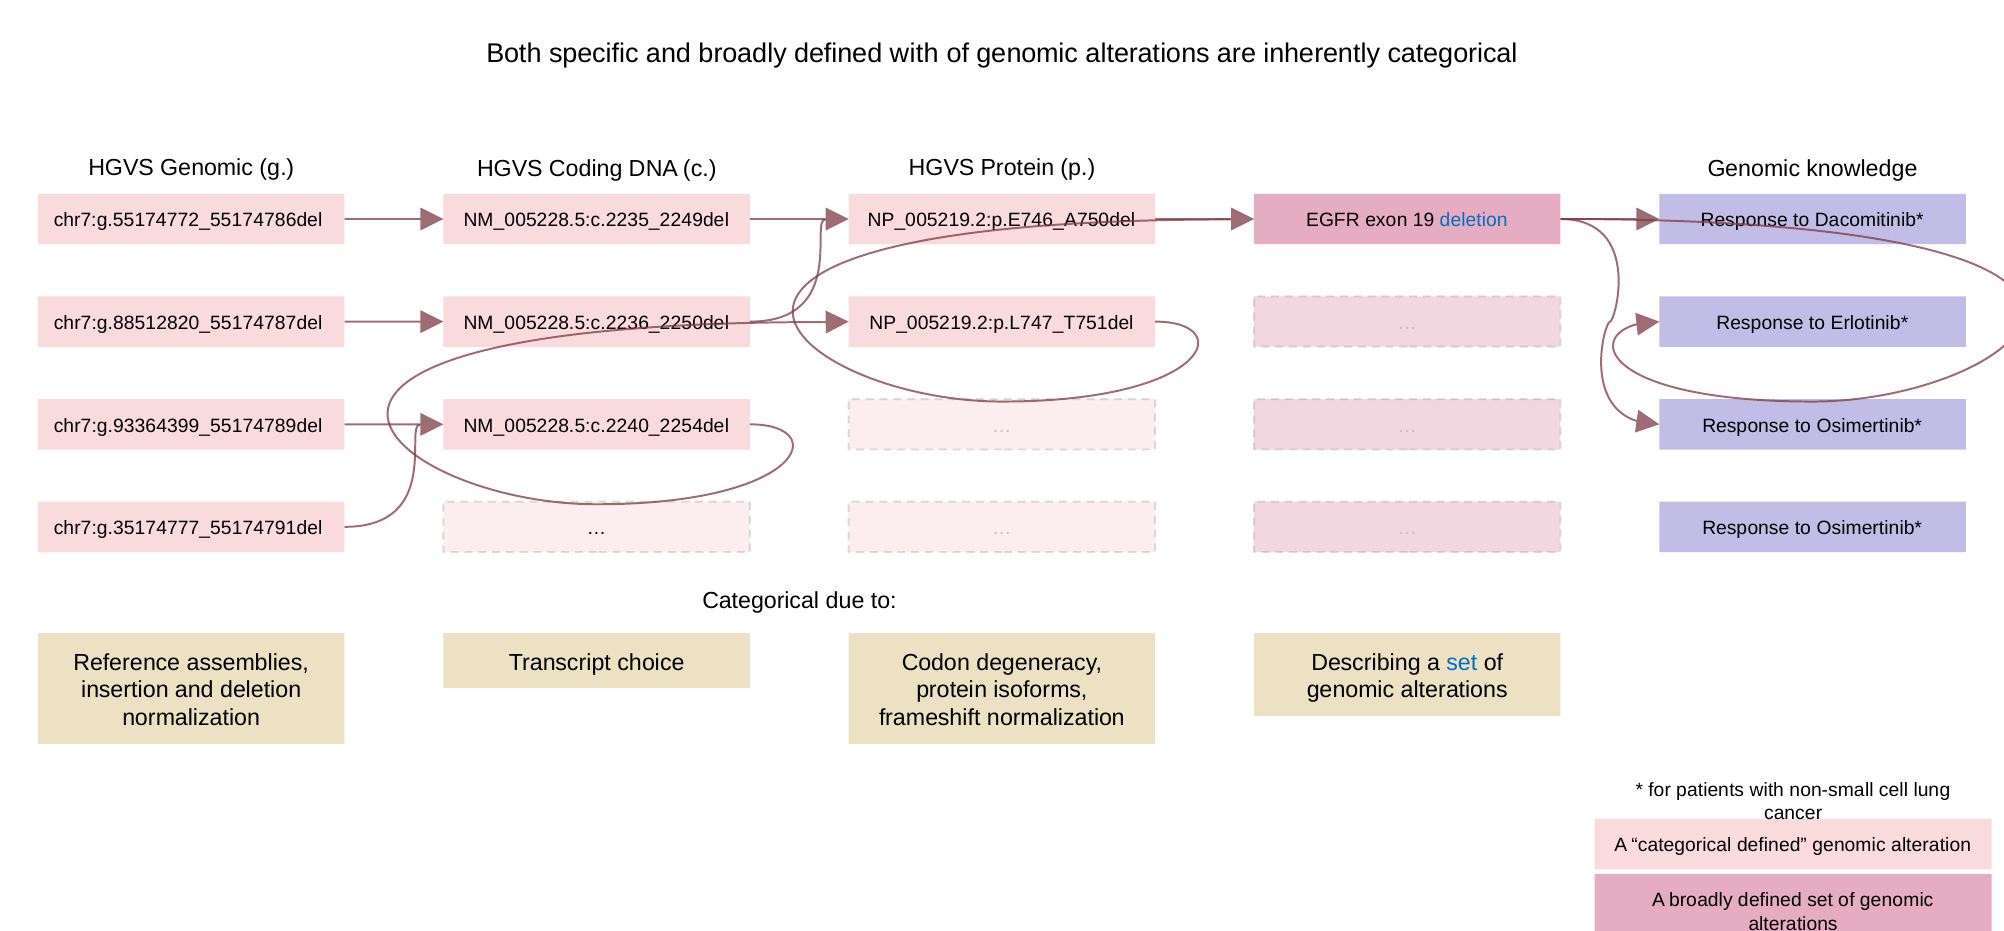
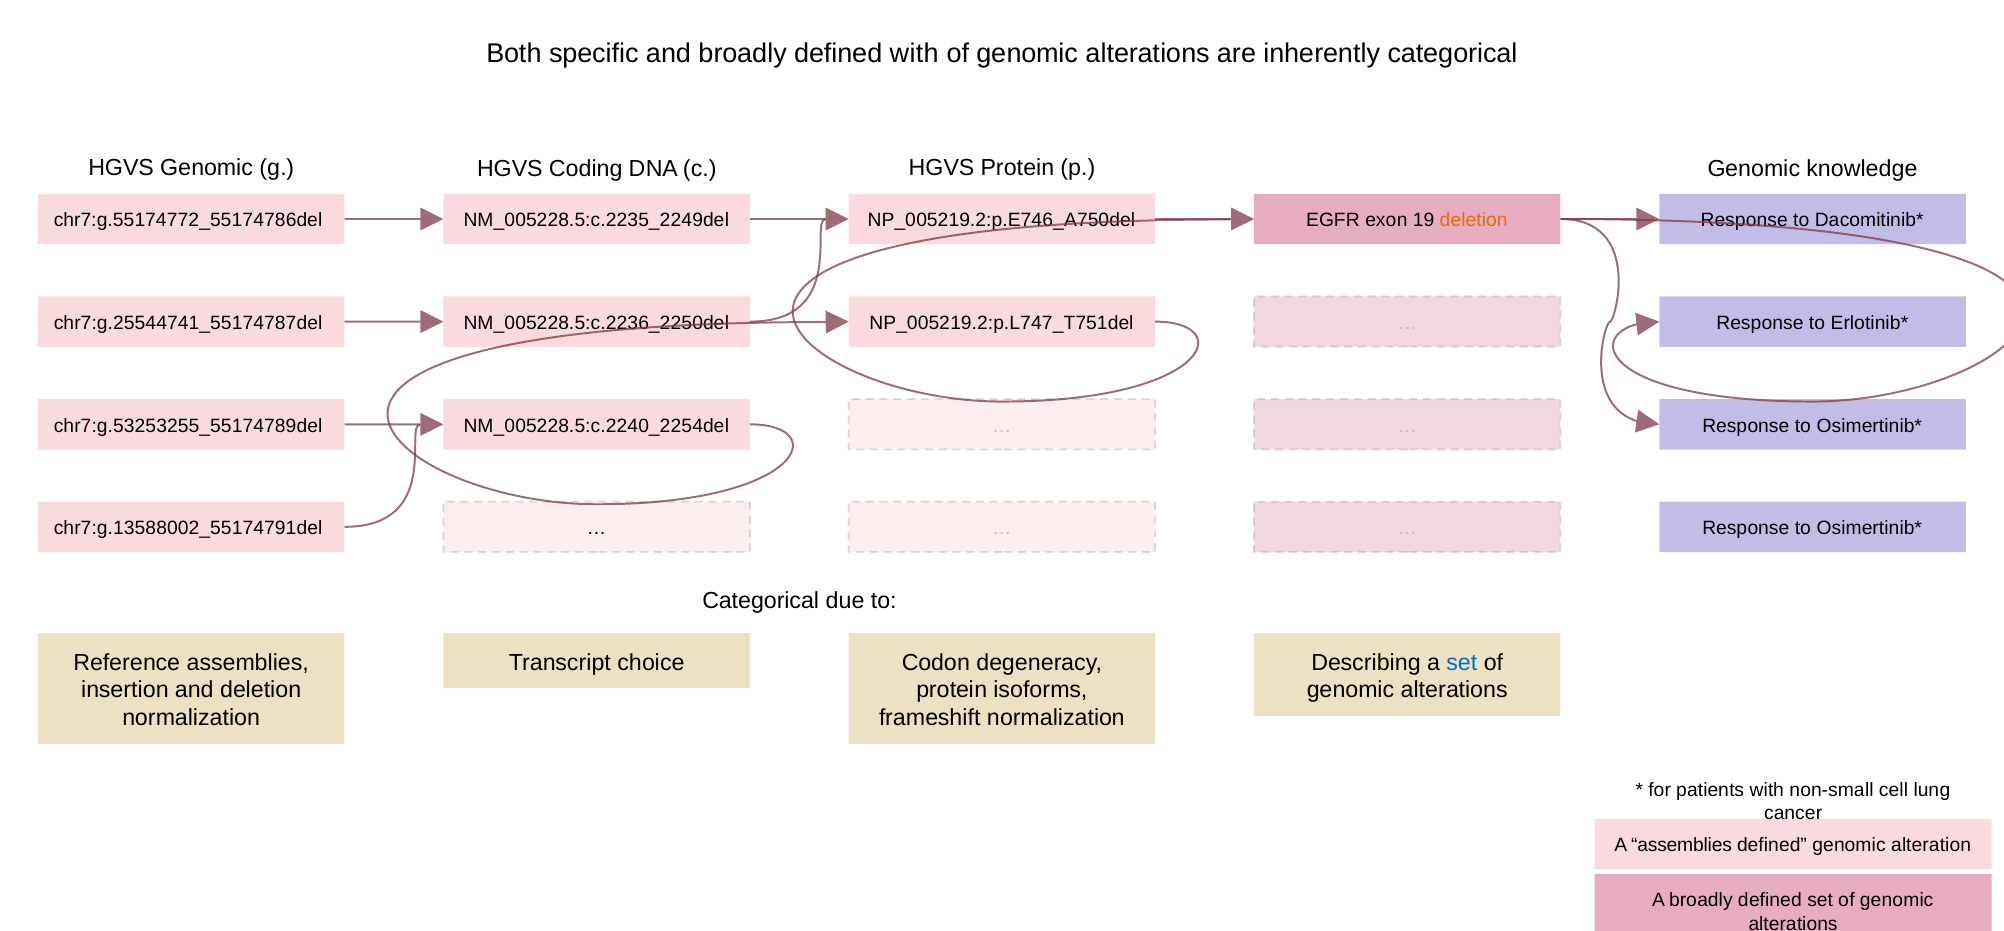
deletion colour: blue -> orange (1474, 220)
chr7:g.88512820_55174787del: chr7:g.88512820_55174787del -> chr7:g.25544741_55174787del (188, 323)
chr7:g.93364399_55174789del: chr7:g.93364399_55174789del -> chr7:g.53253255_55174789del (188, 426)
chr7:g.35174777_55174791del: chr7:g.35174777_55174791del -> chr7:g.13588002_55174791del (188, 528)
A categorical: categorical -> assemblies (1682, 846)
